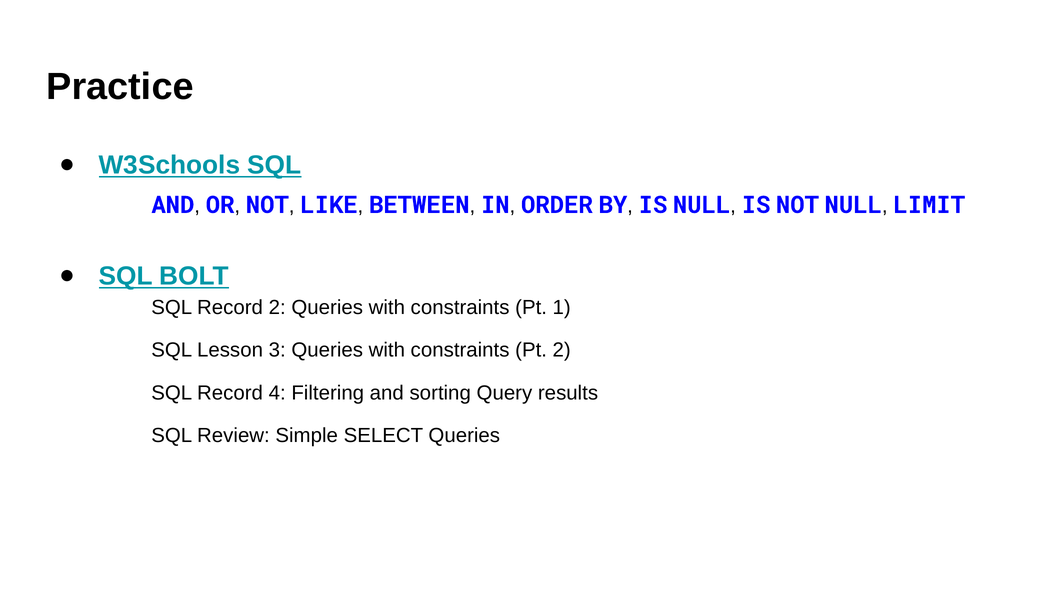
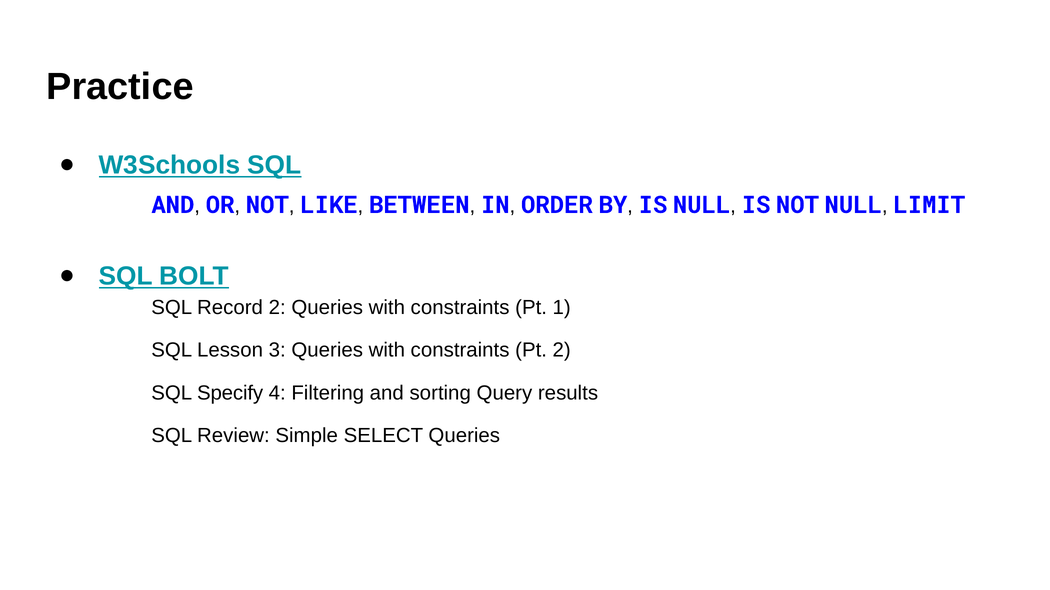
Record: Record -> Specify (230, 393)
